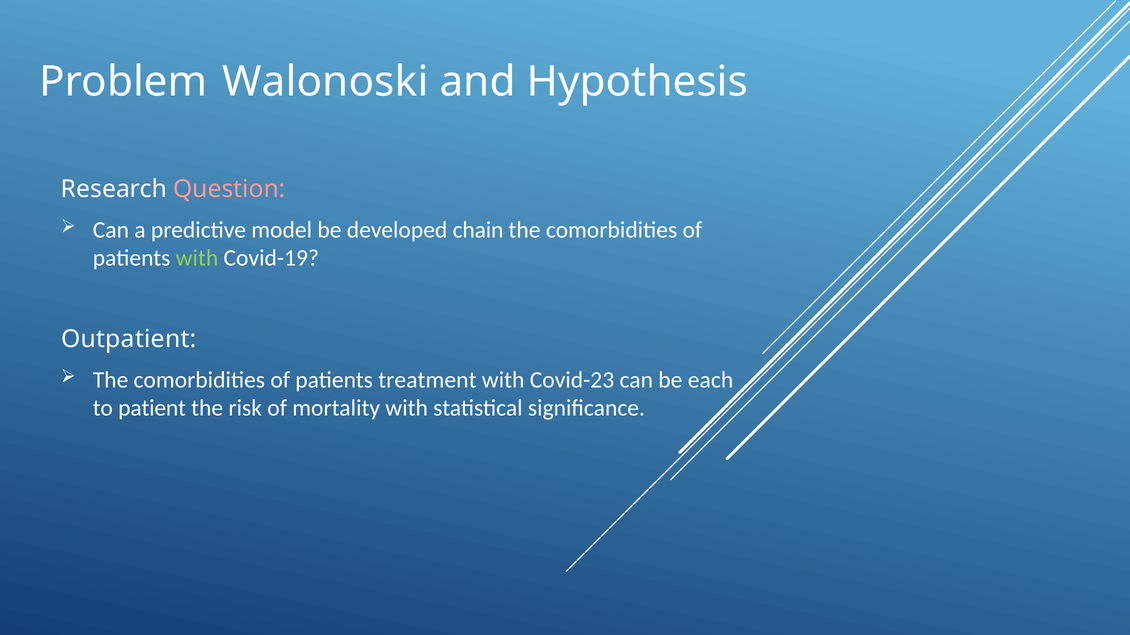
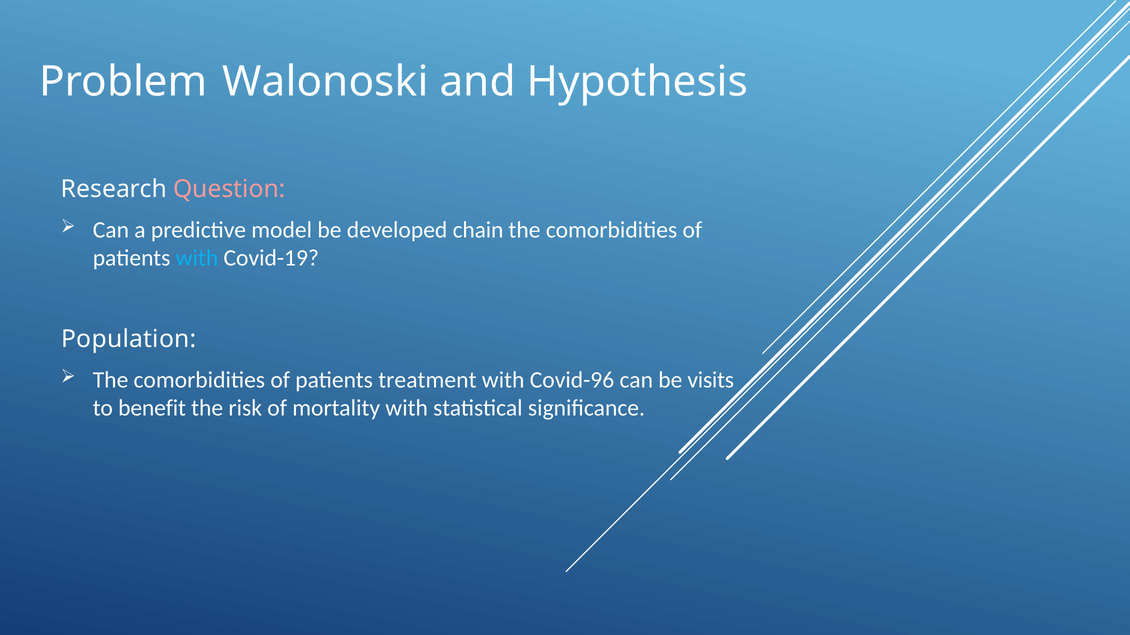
with colour: light green -> light blue (197, 258)
Outpatient: Outpatient -> Population (129, 340)
Covid-23: Covid-23 -> Covid-96 (572, 380)
each: each -> visits (711, 380)
patient: patient -> benefit (152, 408)
